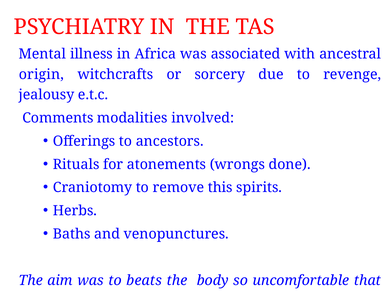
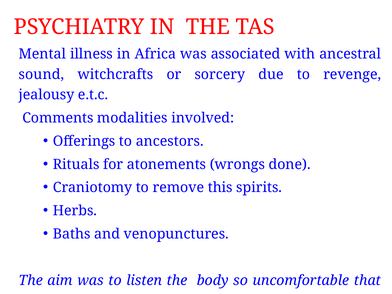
origin: origin -> sound (41, 74)
beats: beats -> listen (144, 280)
